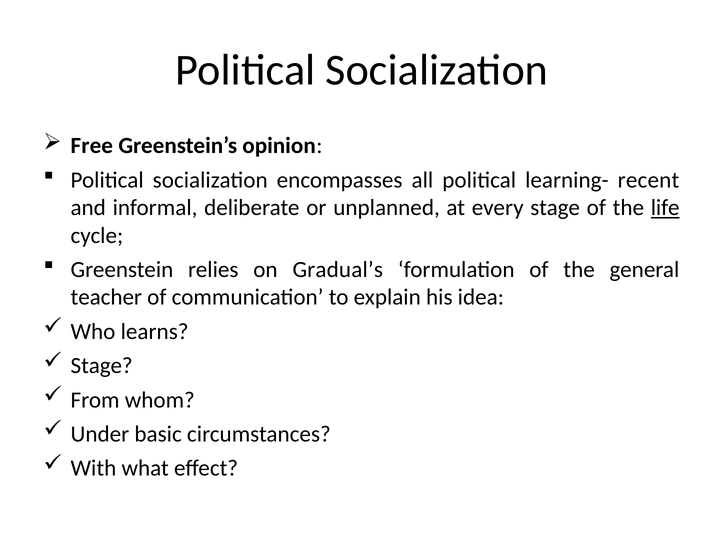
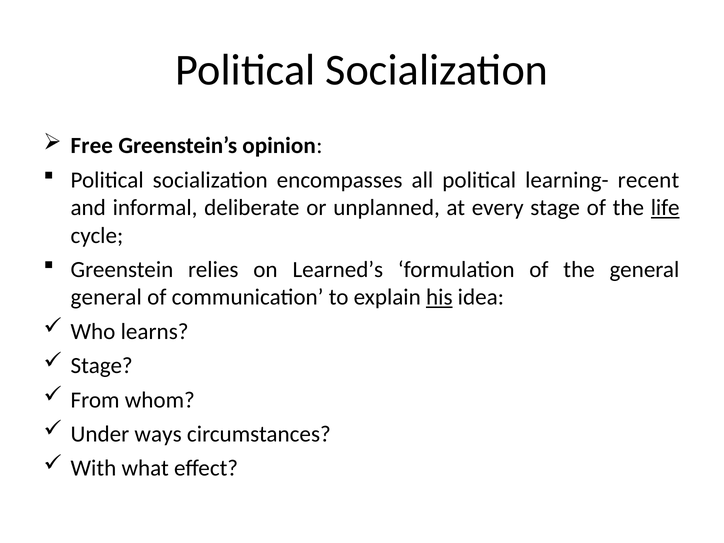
Gradual’s: Gradual’s -> Learned’s (338, 270)
teacher: teacher -> general (106, 297)
his underline: none -> present (439, 297)
basic: basic -> ways (158, 434)
